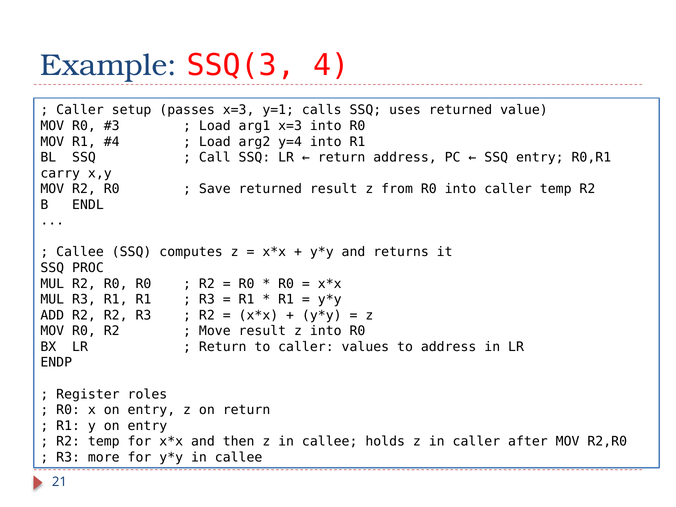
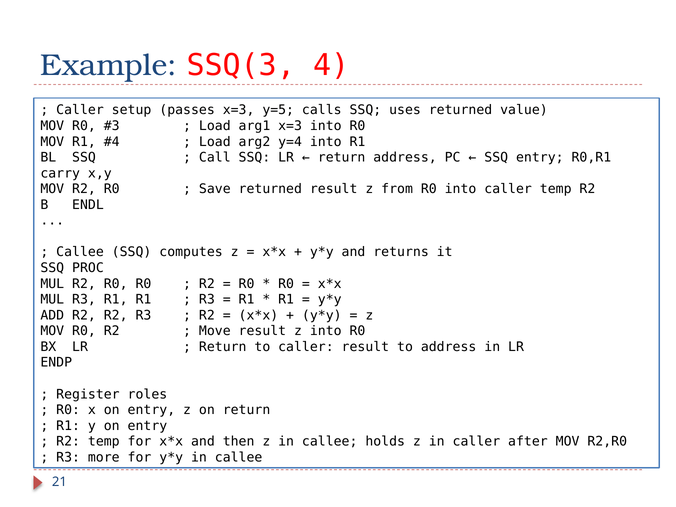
y=1: y=1 -> y=5 (278, 110)
caller values: values -> result (365, 347)
